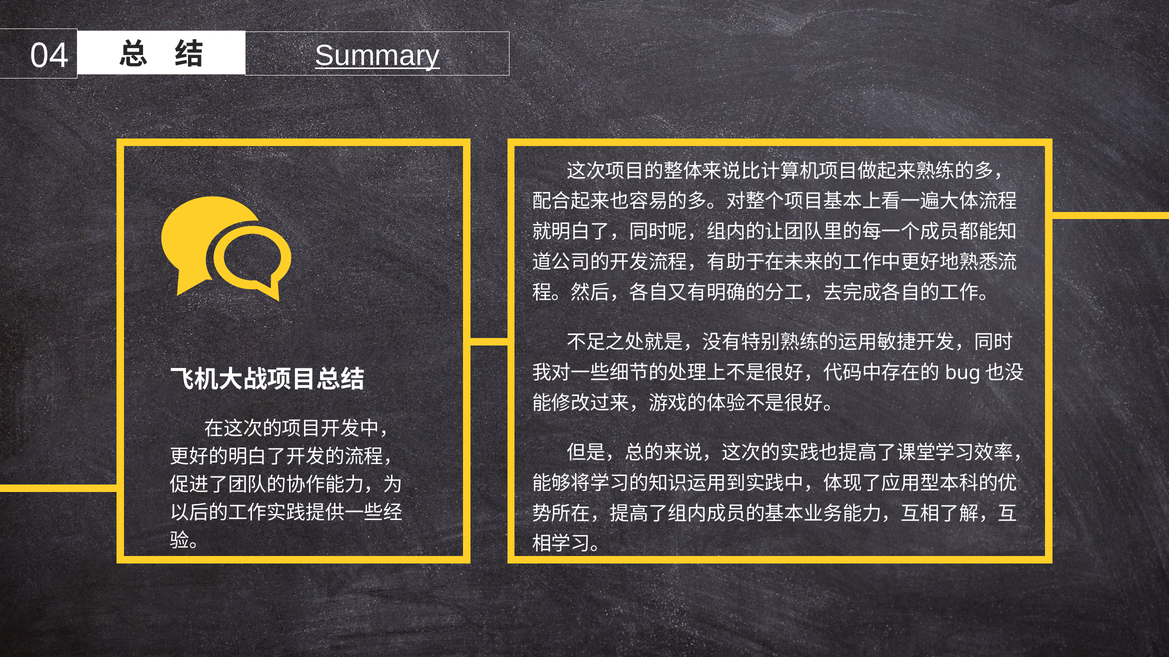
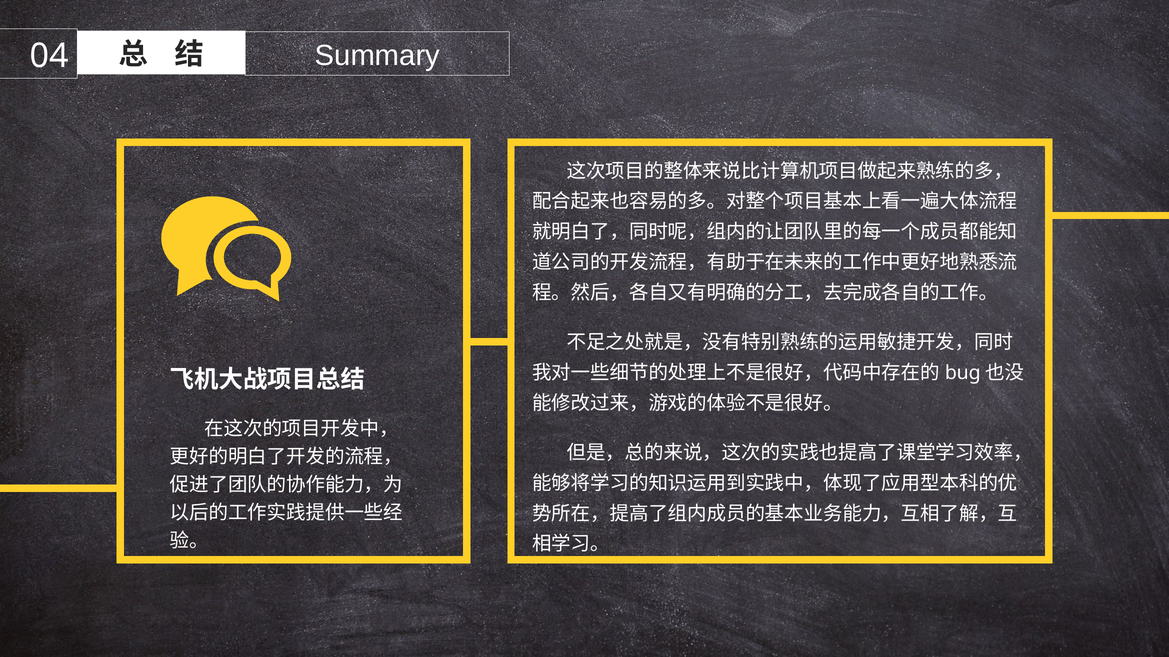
Summary underline: present -> none (377, 56)
